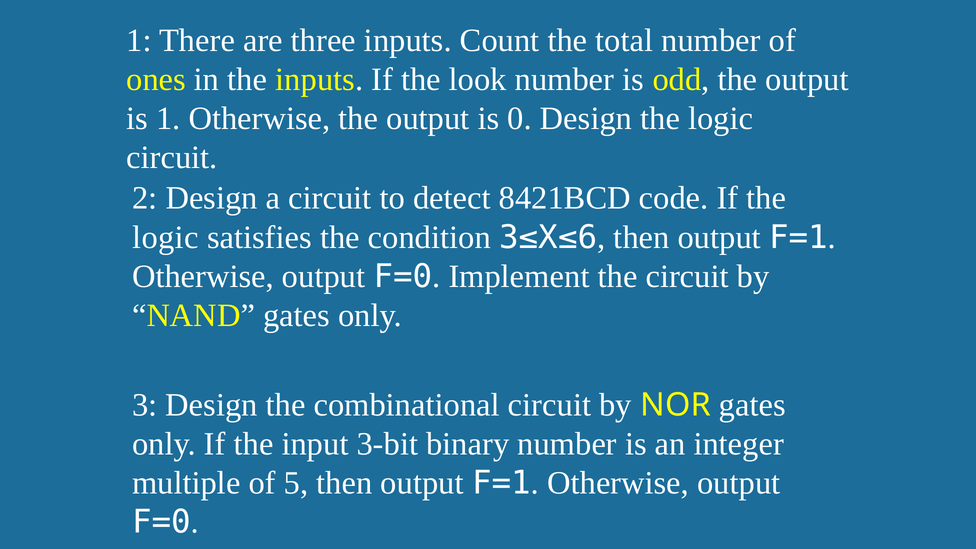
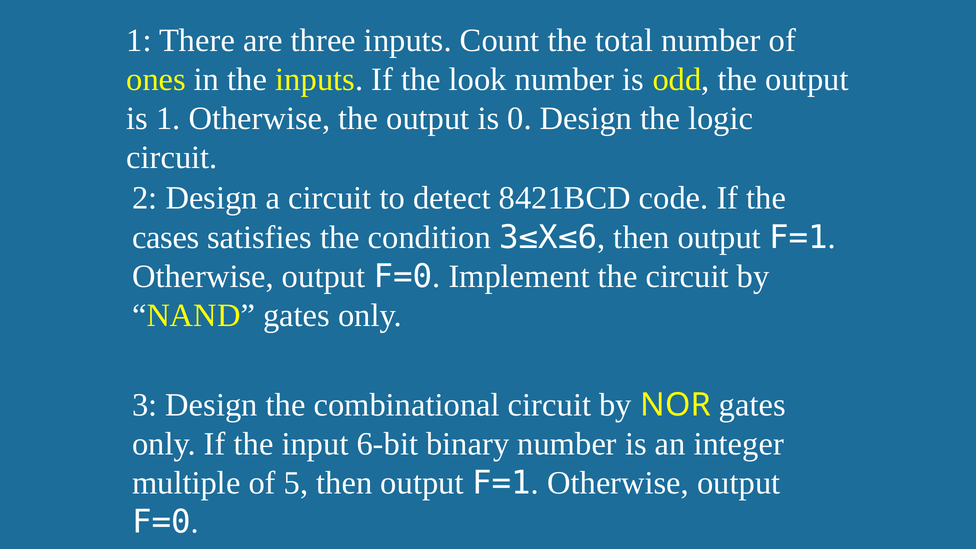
logic: logic -> cases (166, 237)
3-bit: 3-bit -> 6-bit (387, 444)
